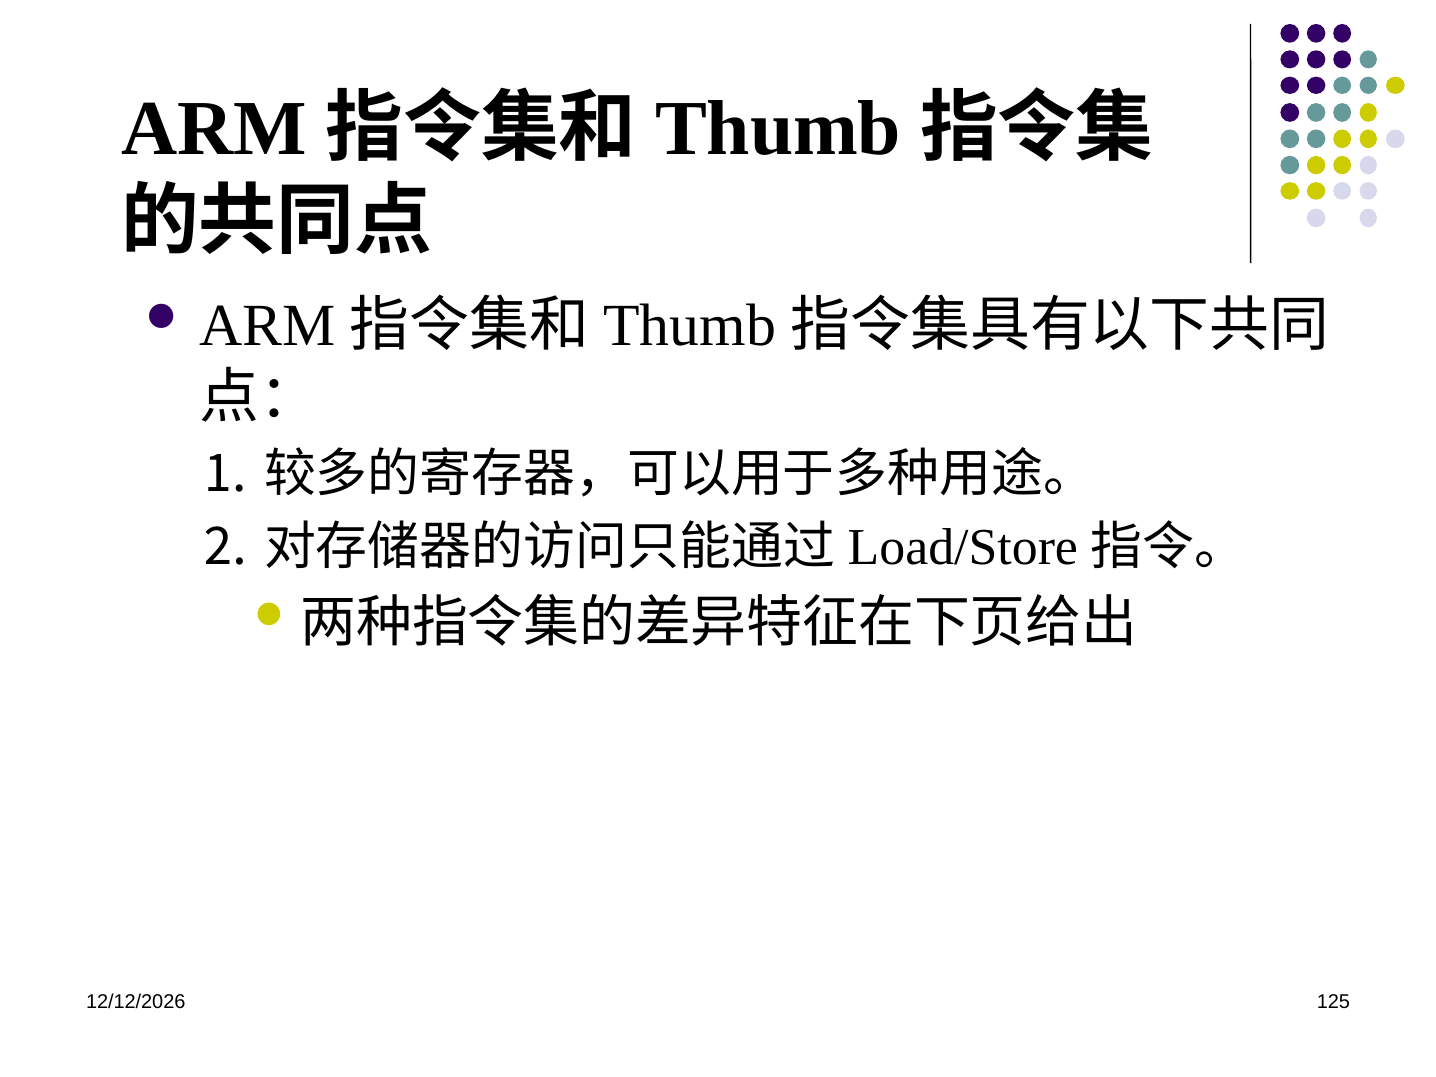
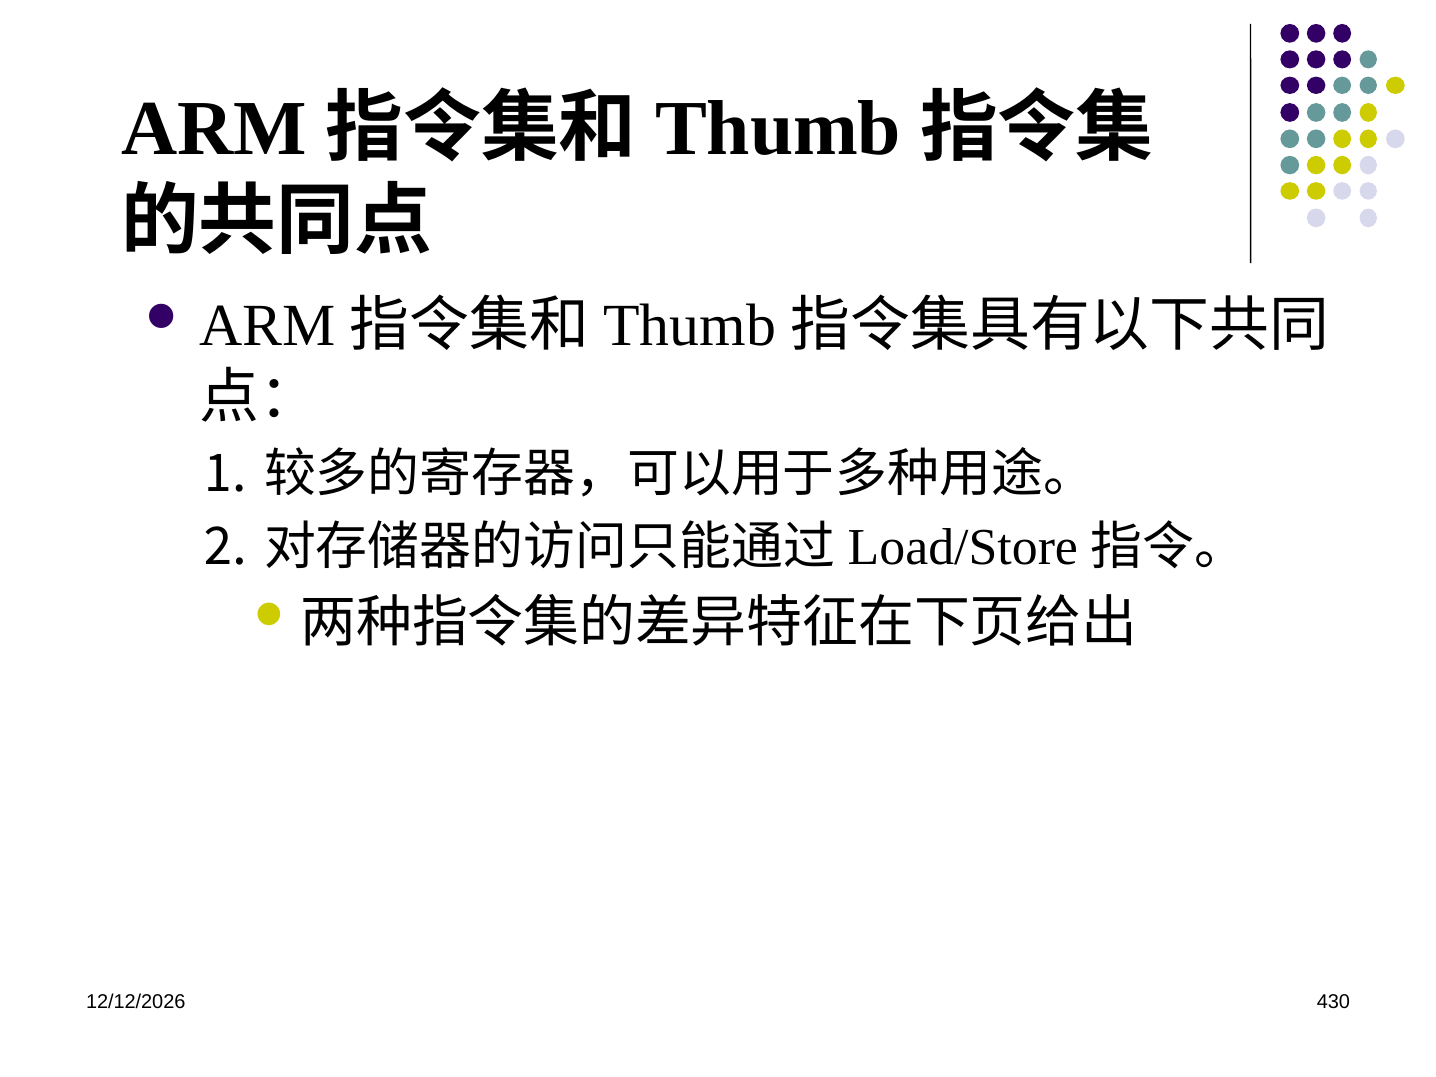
125: 125 -> 430 (1333, 1002)
